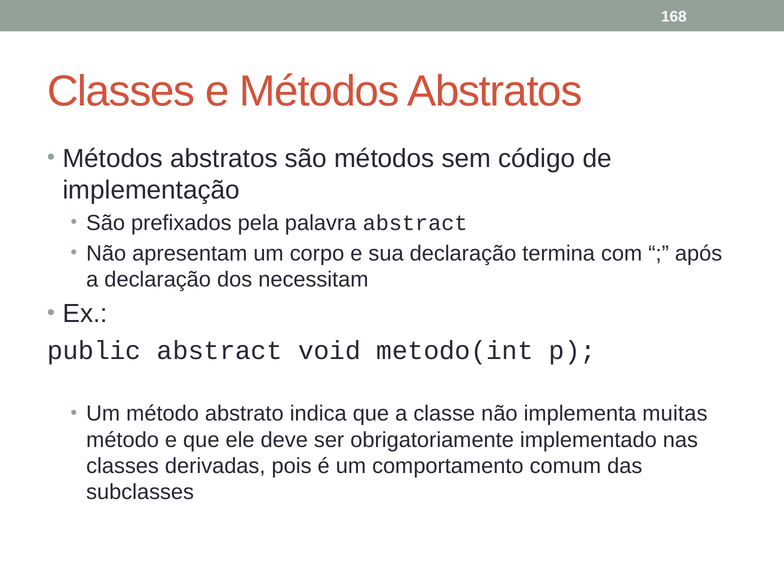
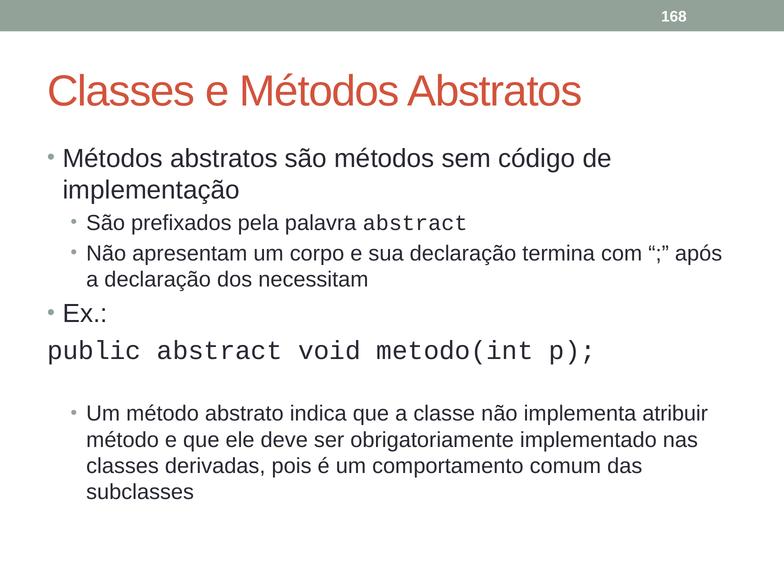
muitas: muitas -> atribuir (675, 414)
